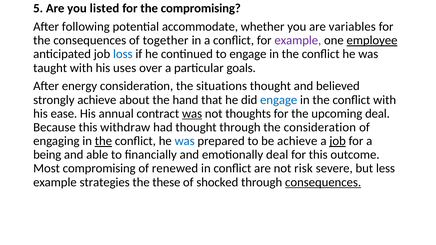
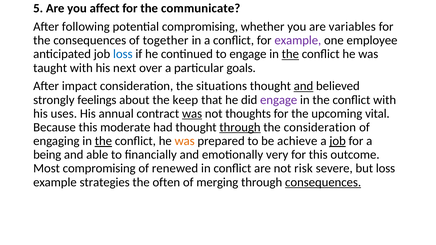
listed: listed -> affect (105, 8)
the compromising: compromising -> communicate (201, 8)
potential accommodate: accommodate -> compromising (200, 27)
employee underline: present -> none (372, 40)
the underline: none -> present (290, 54)
uses: uses -> next (125, 68)
energy: energy -> impact (79, 86)
and underline: none -> present (304, 86)
strongly achieve: achieve -> feelings (97, 100)
hand: hand -> keep (185, 100)
engage colour: blue -> purple (279, 100)
ease: ease -> uses (64, 114)
upcoming deal: deal -> vital (377, 114)
withdraw: withdraw -> moderate (125, 127)
through underline: none -> present (240, 127)
was colour: blue -> orange (185, 141)
emotionally deal: deal -> very (277, 155)
but less: less -> loss (386, 169)
these: these -> often (166, 182)
shocked: shocked -> merging (217, 182)
